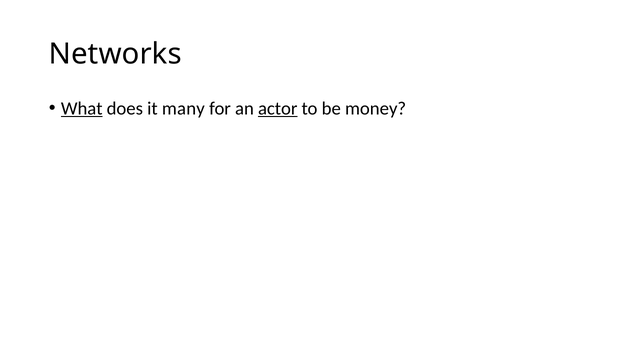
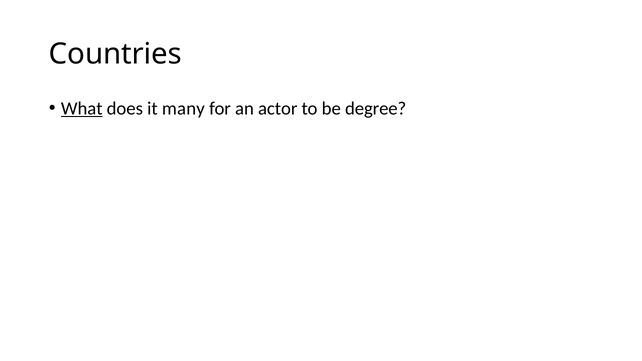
Networks: Networks -> Countries (115, 54)
actor underline: present -> none (278, 109)
money: money -> degree (376, 109)
